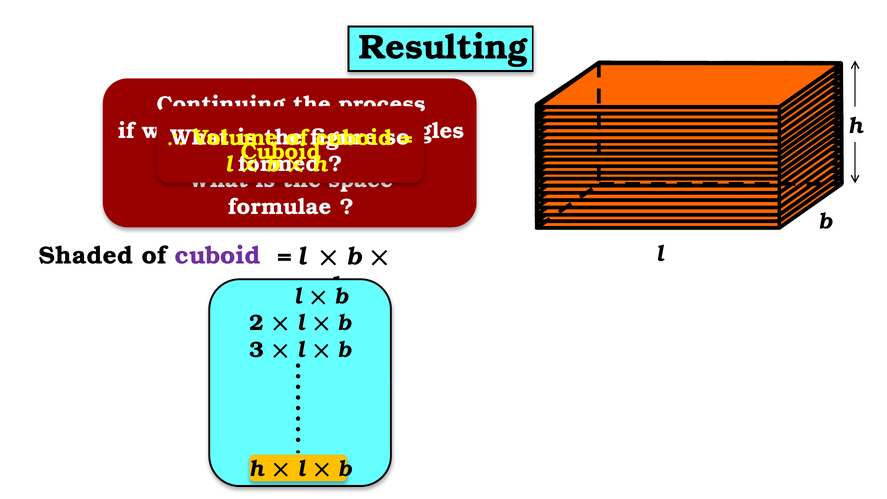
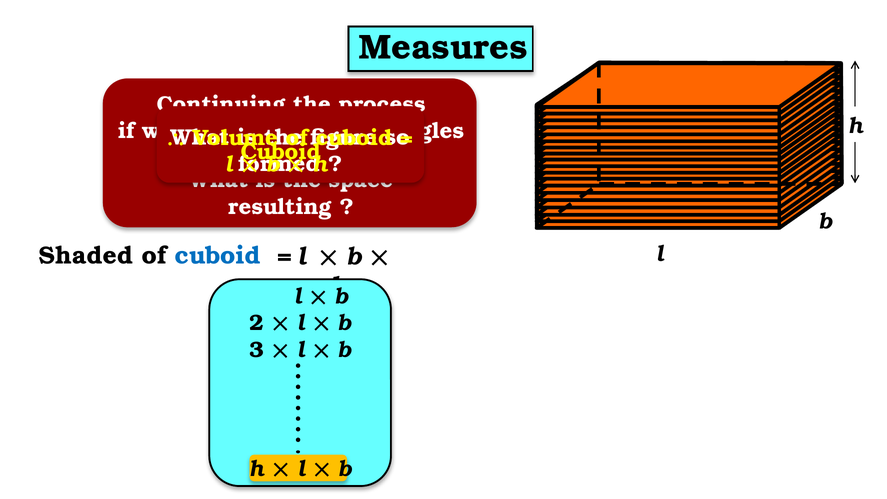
Resulting: Resulting -> Measures (443, 48)
formulae: formulae -> resulting (280, 207)
cuboid colour: purple -> blue (218, 256)
